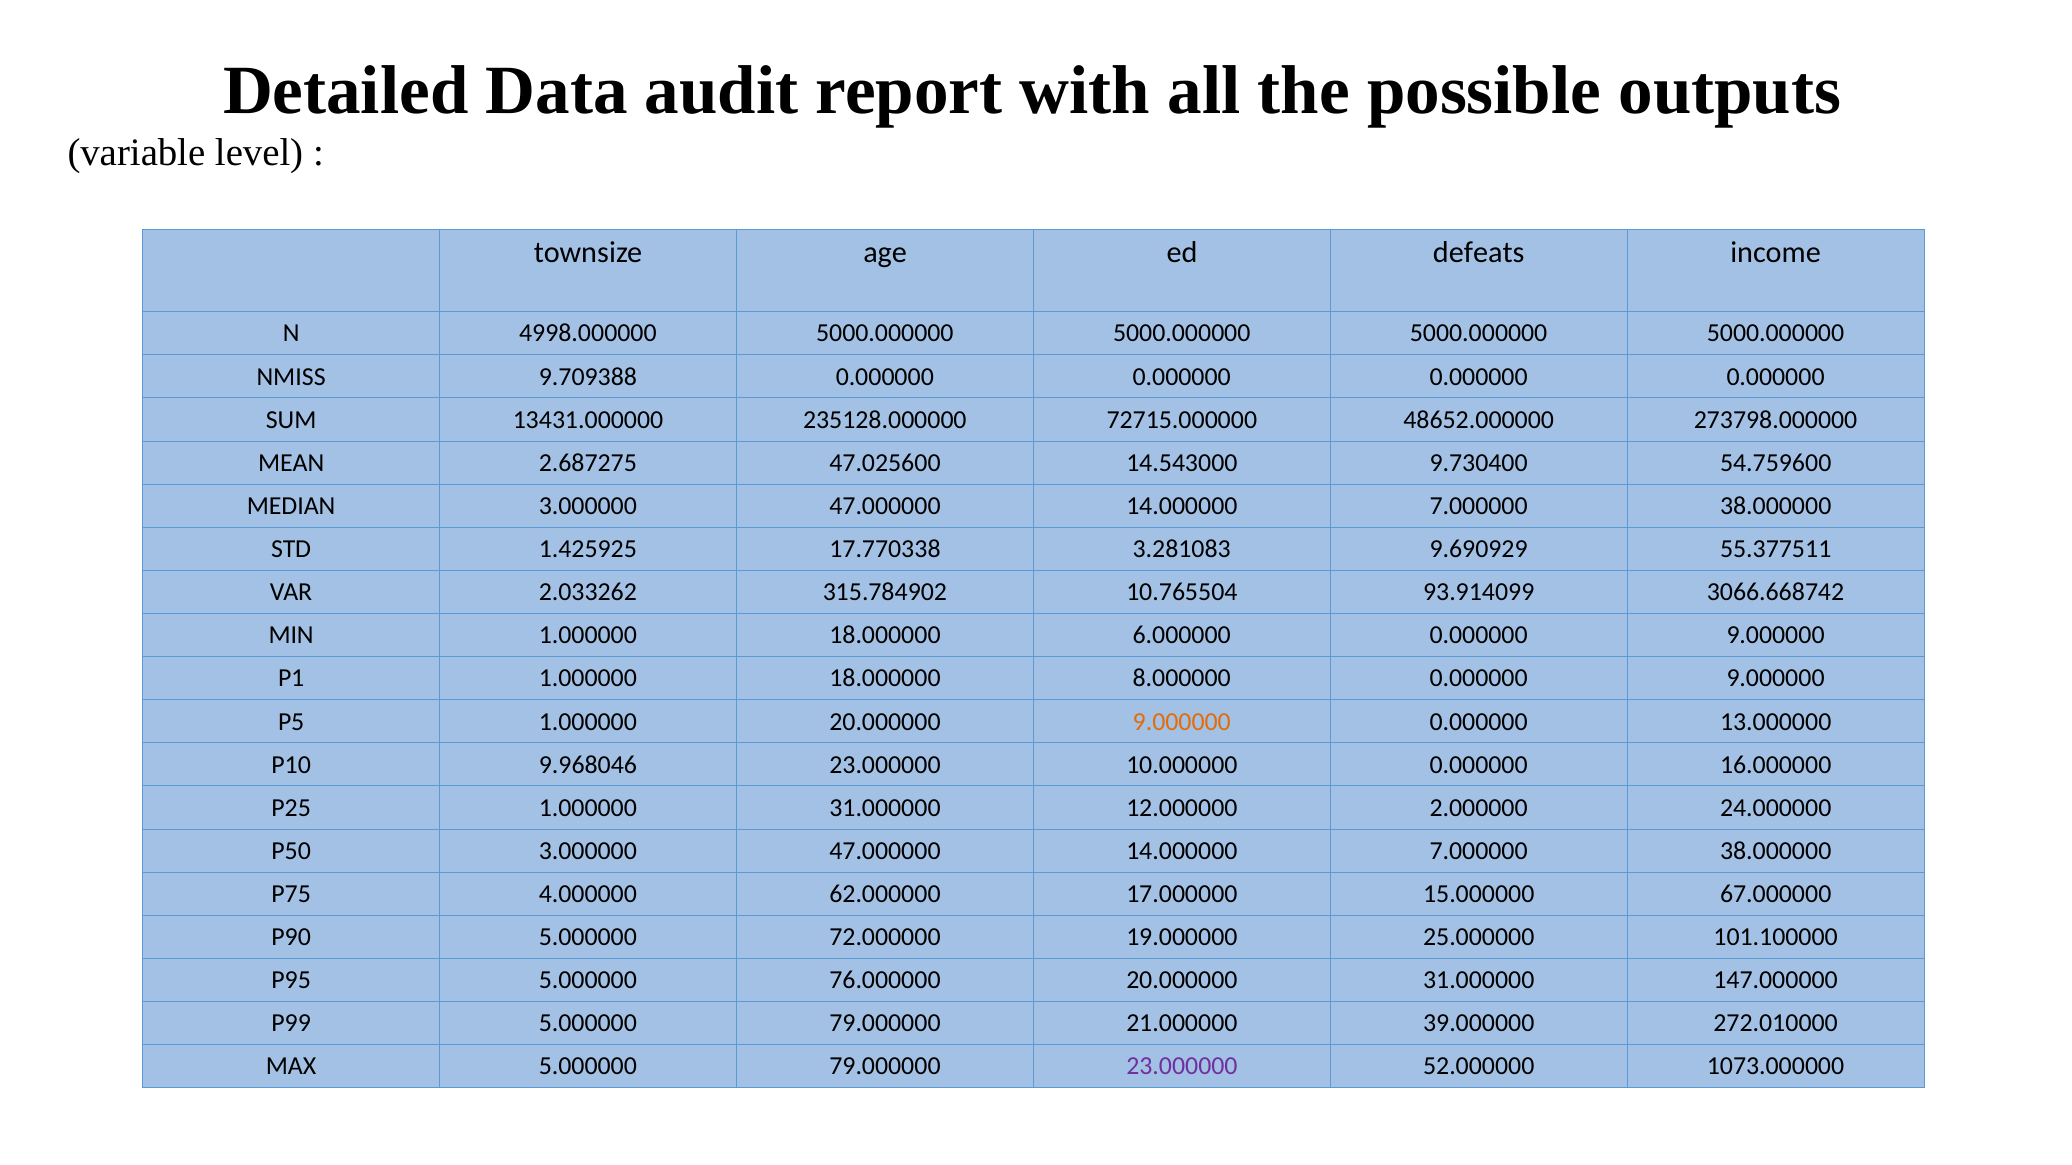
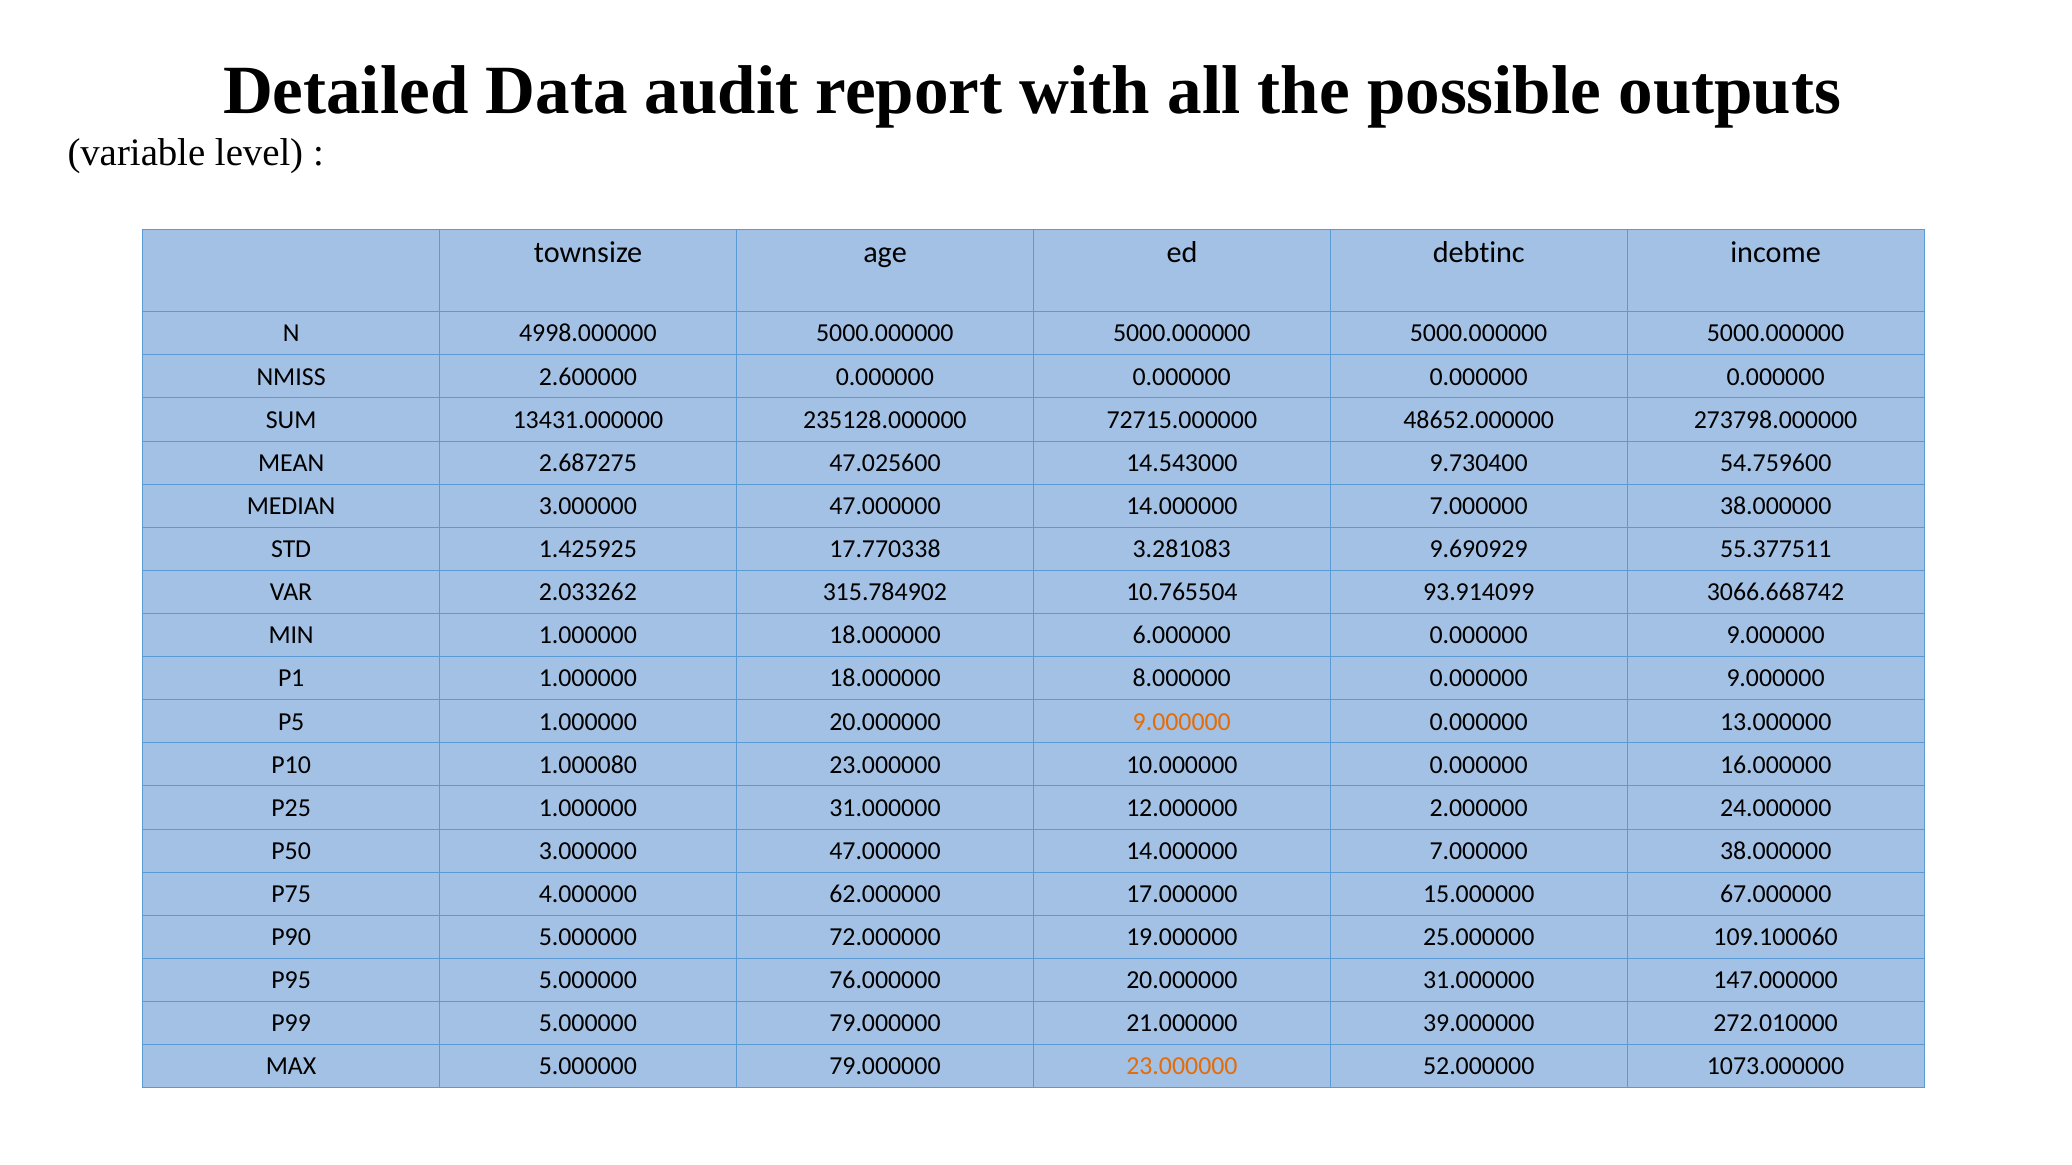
defeats: defeats -> debtinc (1479, 253)
9.709388: 9.709388 -> 2.600000 (588, 377)
9.968046: 9.968046 -> 1.000080 (588, 765)
101.100000: 101.100000 -> 109.100060 (1776, 937)
23.000000 colour: purple -> orange (1182, 1067)
